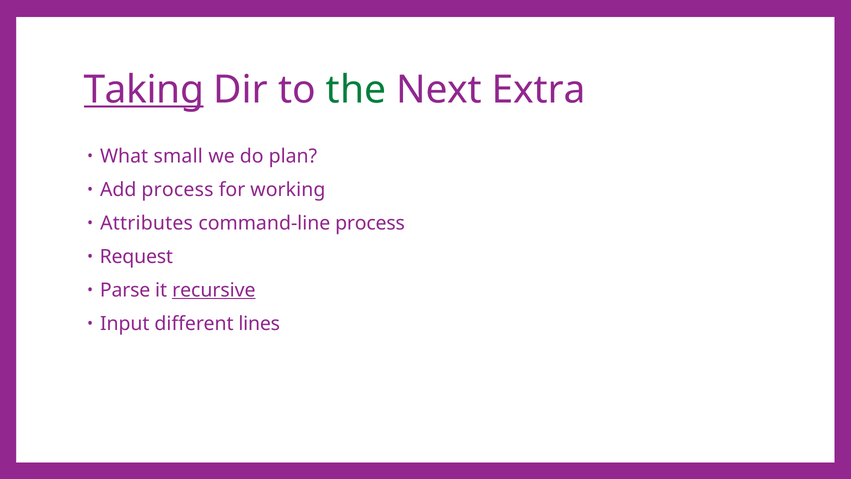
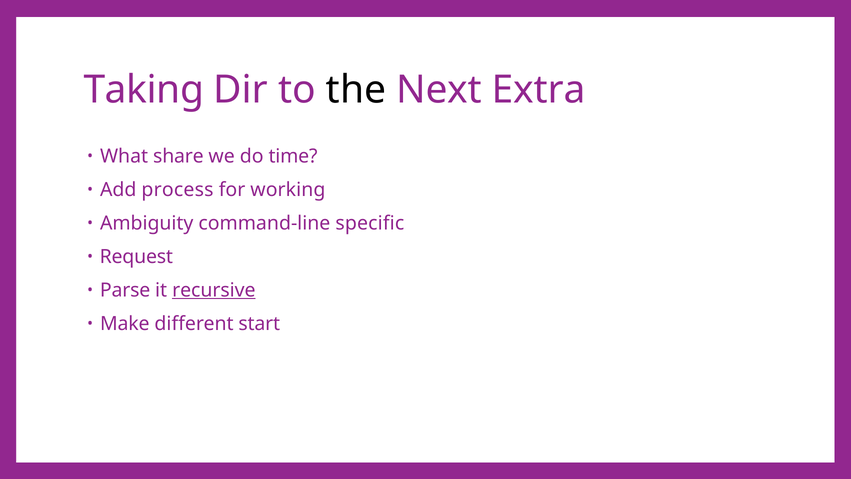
Taking underline: present -> none (144, 90)
the colour: green -> black (356, 90)
small: small -> share (178, 156)
plan: plan -> time (293, 156)
Attributes: Attributes -> Ambiguity (147, 223)
command-line process: process -> specific (370, 223)
Input: Input -> Make (125, 324)
lines: lines -> start (259, 324)
